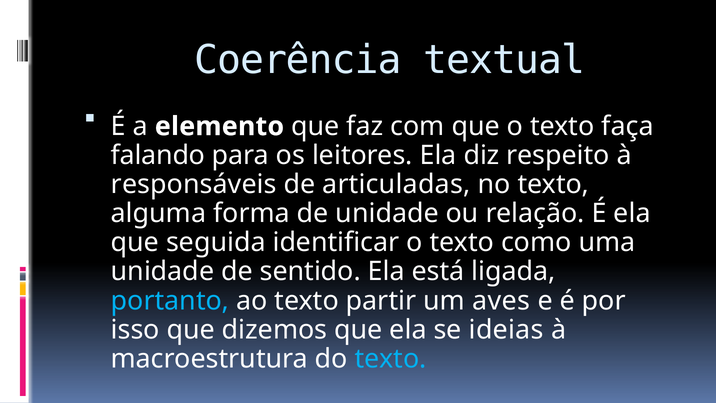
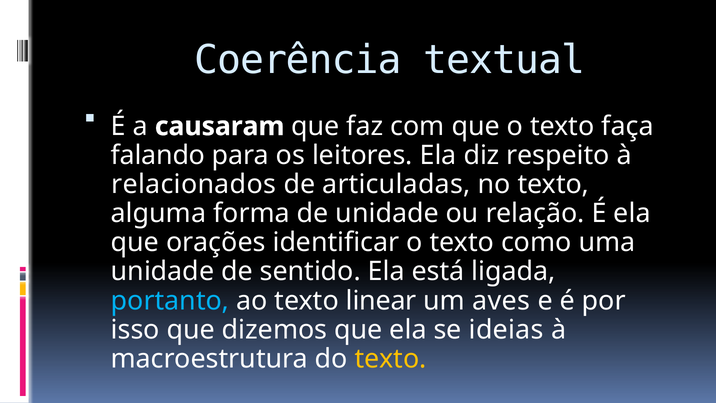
elemento: elemento -> causaram (220, 126)
responsáveis: responsáveis -> relacionados (194, 184)
seguida: seguida -> orações (216, 242)
partir: partir -> linear (381, 300)
texto colour: light blue -> yellow (391, 359)
